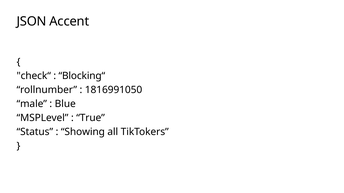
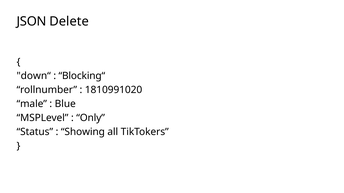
Accent: Accent -> Delete (69, 22)
check“: check“ -> down“ (34, 76)
1816991050: 1816991050 -> 1810991020 (114, 90)
True: True -> Only (91, 118)
